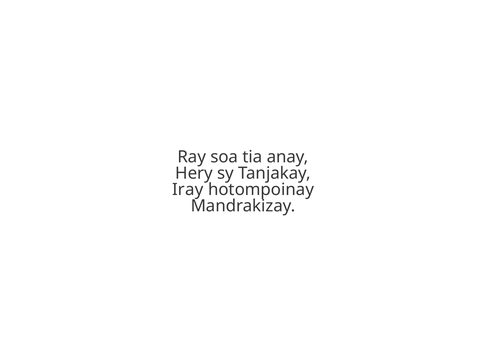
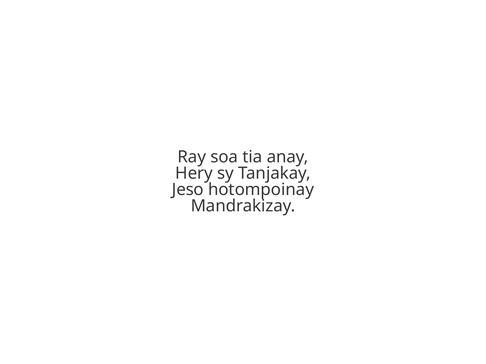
Iray: Iray -> Jeso (188, 190)
